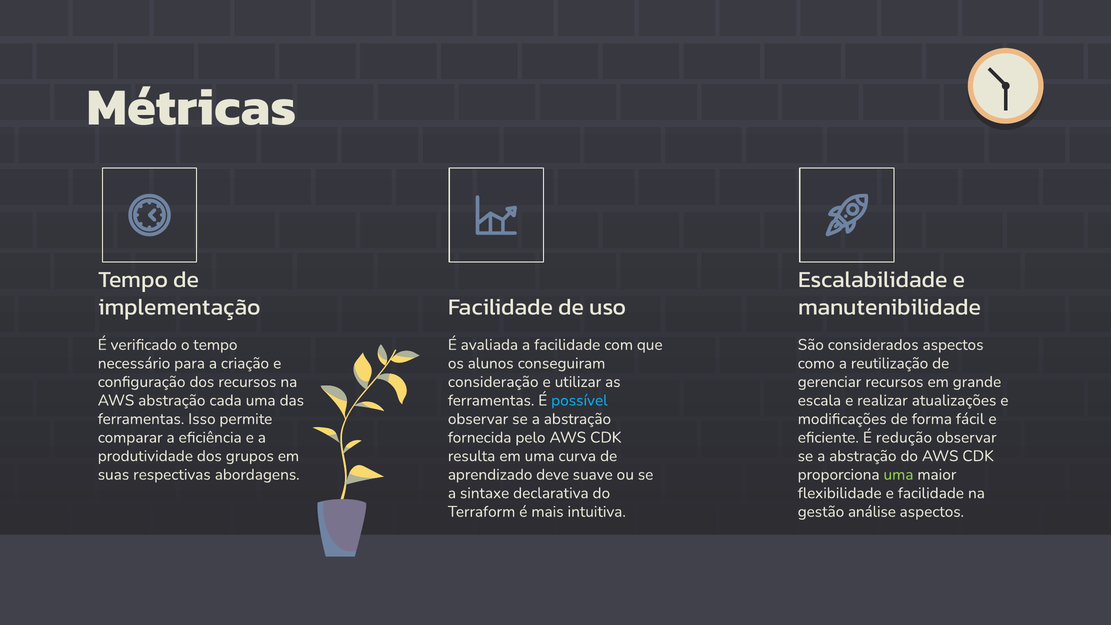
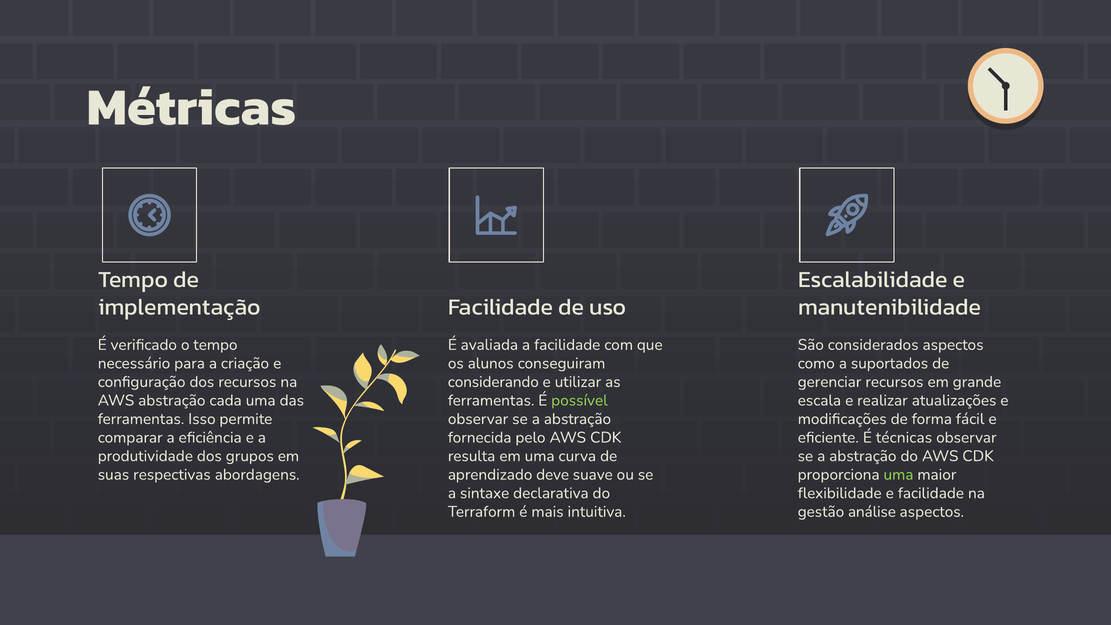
reutilização: reutilização -> suportados (890, 363)
consideração: consideração -> considerando (493, 382)
possível colour: light blue -> light green (579, 400)
redução: redução -> técnicas (904, 437)
